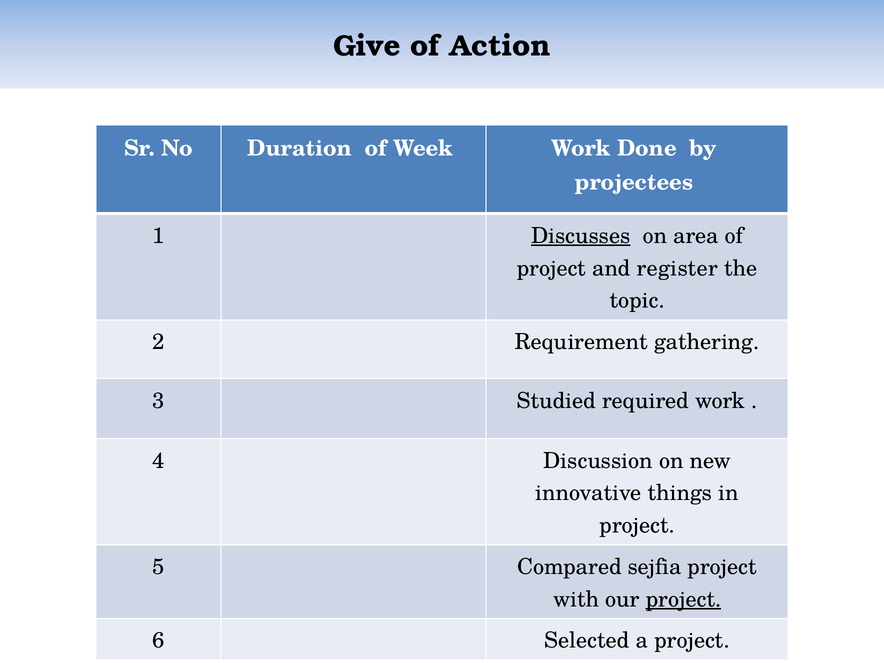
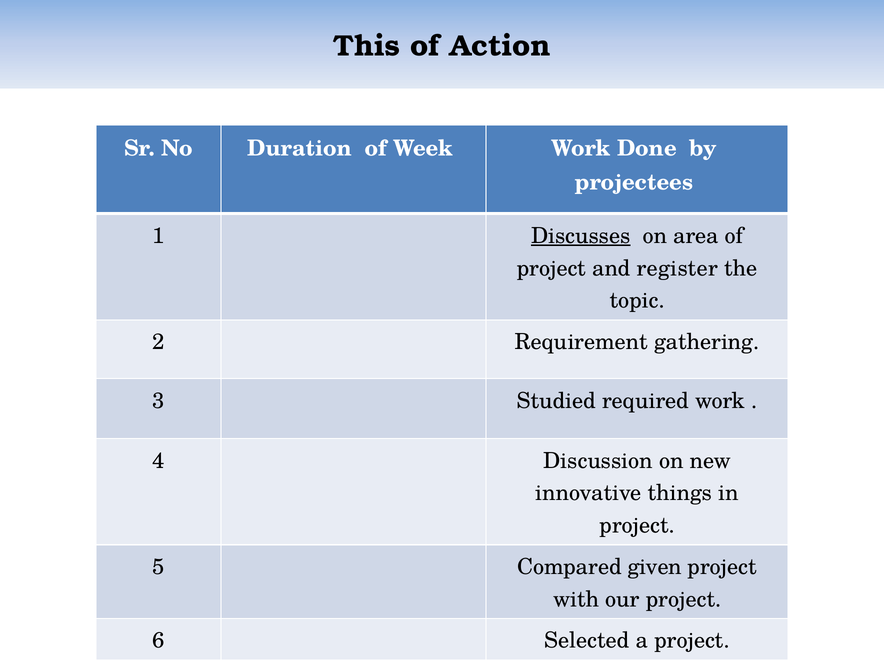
Give: Give -> This (367, 46)
sejfia: sejfia -> given (655, 567)
project underline: present -> none (683, 599)
